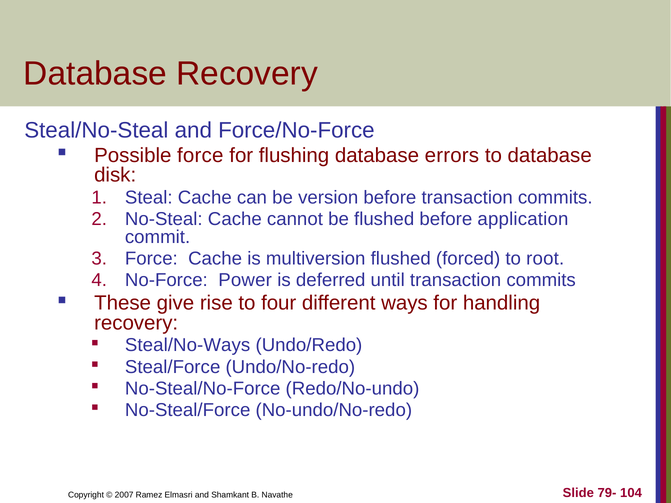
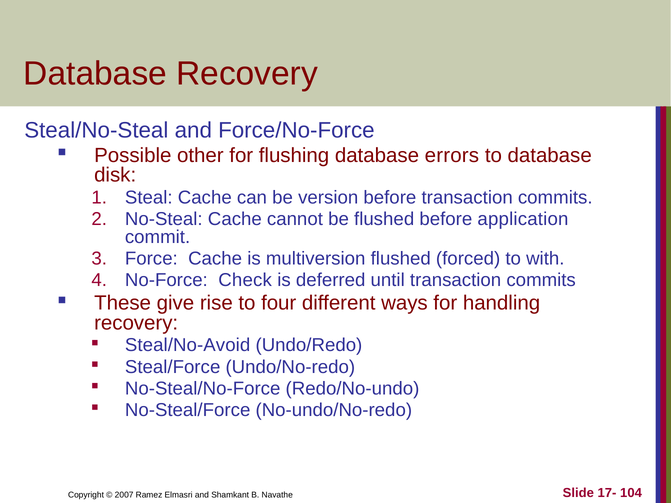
Possible force: force -> other (200, 155)
root: root -> with (545, 259)
Power: Power -> Check (245, 280)
Steal/No-Ways: Steal/No-Ways -> Steal/No-Avoid (188, 346)
79-: 79- -> 17- (607, 493)
